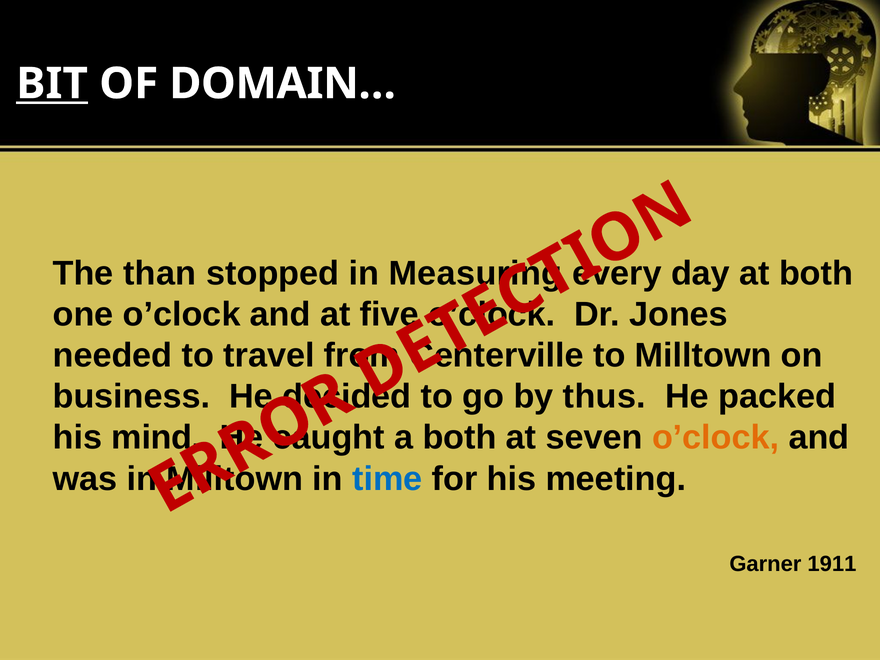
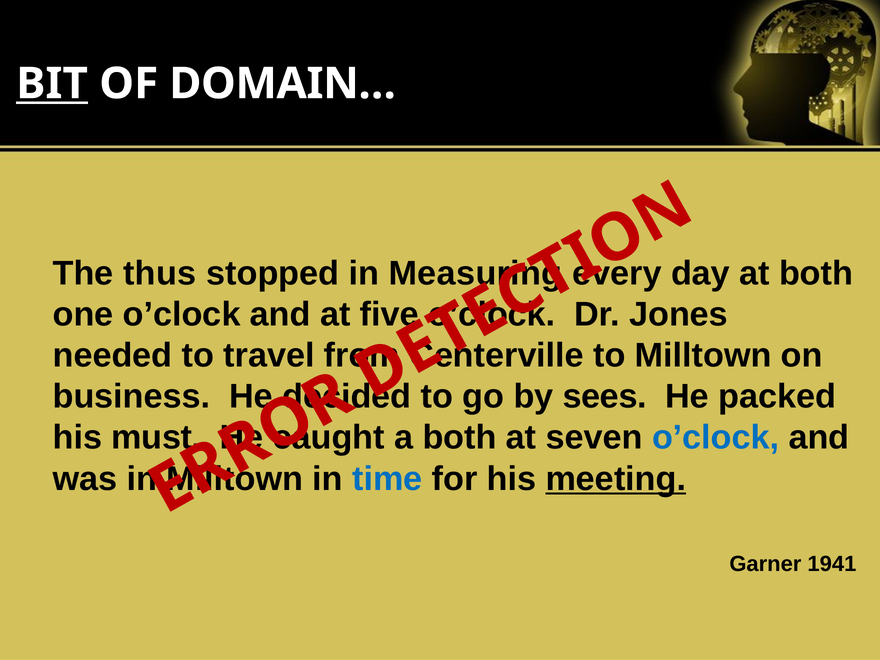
than: than -> thus (160, 273)
thus: thus -> sees (605, 397)
mind: mind -> must (156, 438)
o’clock colour: orange -> blue (716, 438)
meeting underline: none -> present (616, 479)
1911: 1911 -> 1941 (832, 564)
